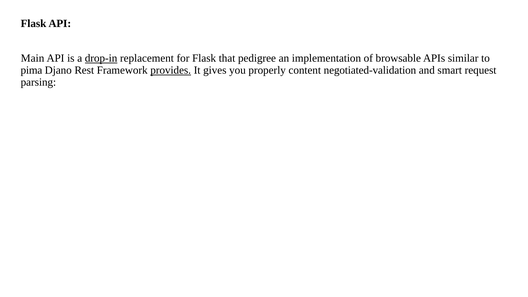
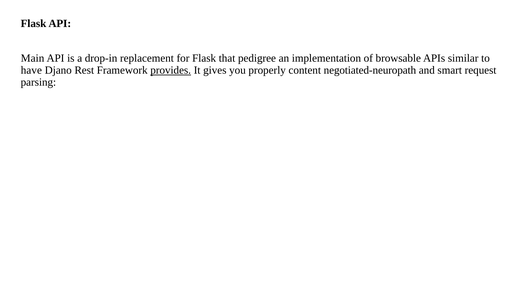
drop-in underline: present -> none (101, 58)
pima: pima -> have (31, 70)
negotiated-validation: negotiated-validation -> negotiated-neuropath (370, 70)
